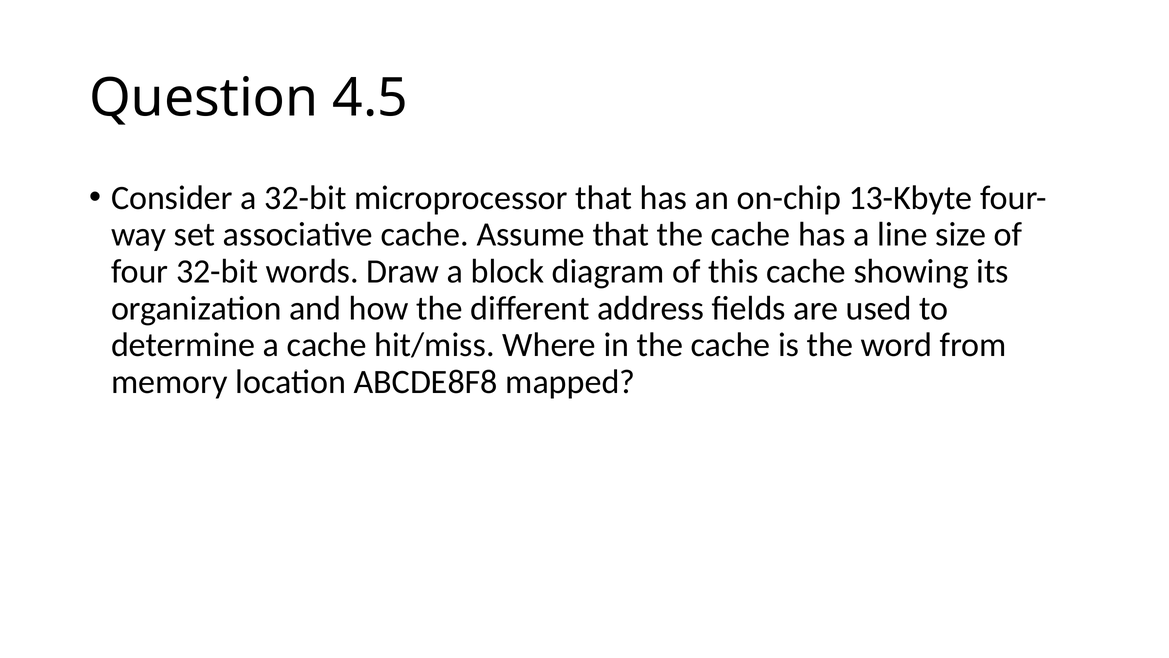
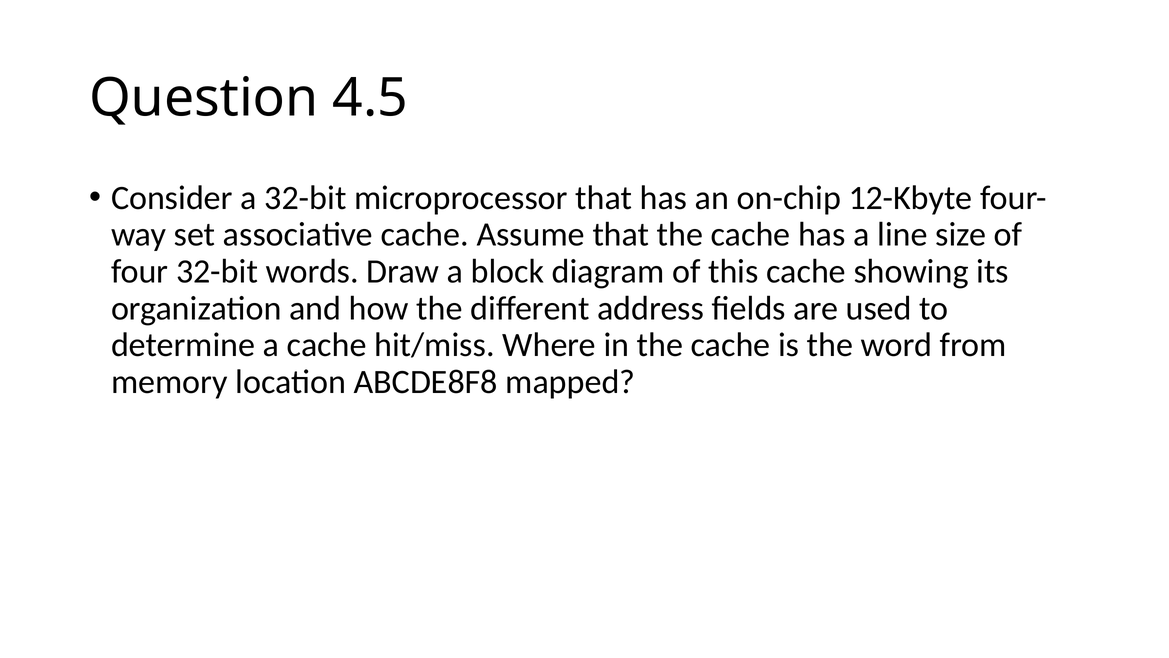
13-Kbyte: 13-Kbyte -> 12-Kbyte (910, 198)
